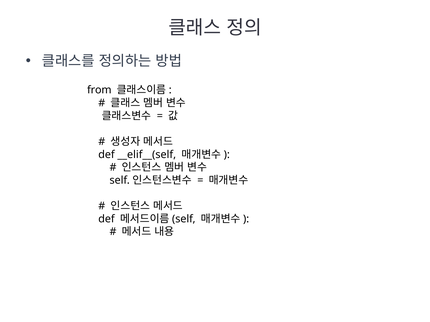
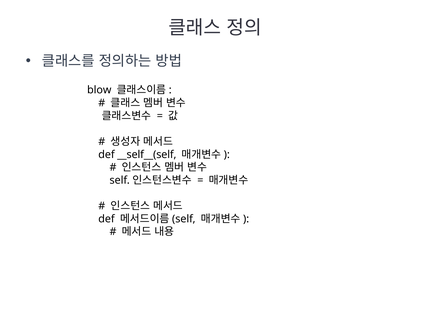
from: from -> blow (99, 90)
__elif__(self: __elif__(self -> __self__(self (147, 155)
